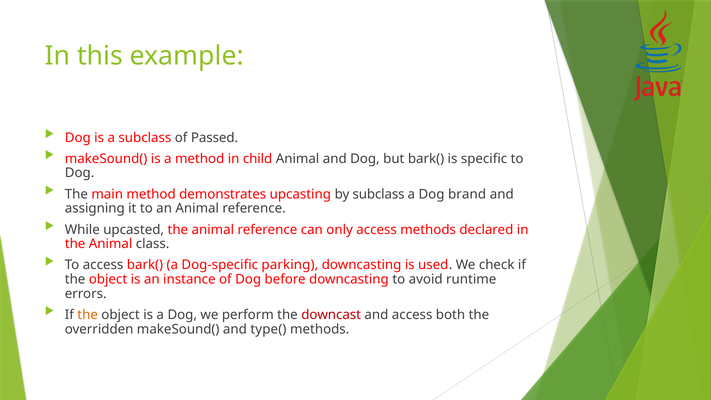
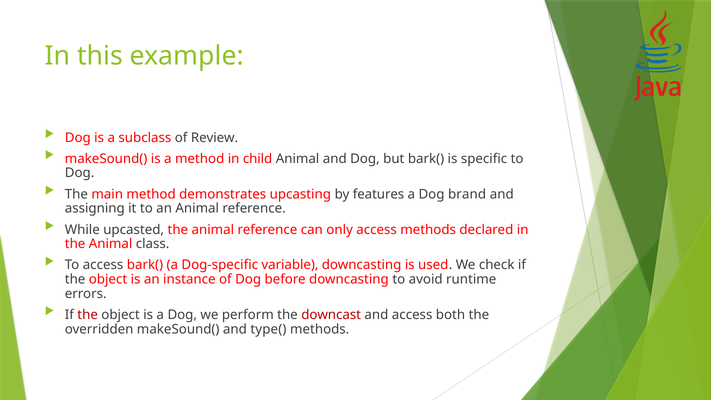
Passed: Passed -> Review (215, 138)
by subclass: subclass -> features (379, 194)
parking: parking -> variable (290, 265)
the colour: orange -> red (88, 315)
